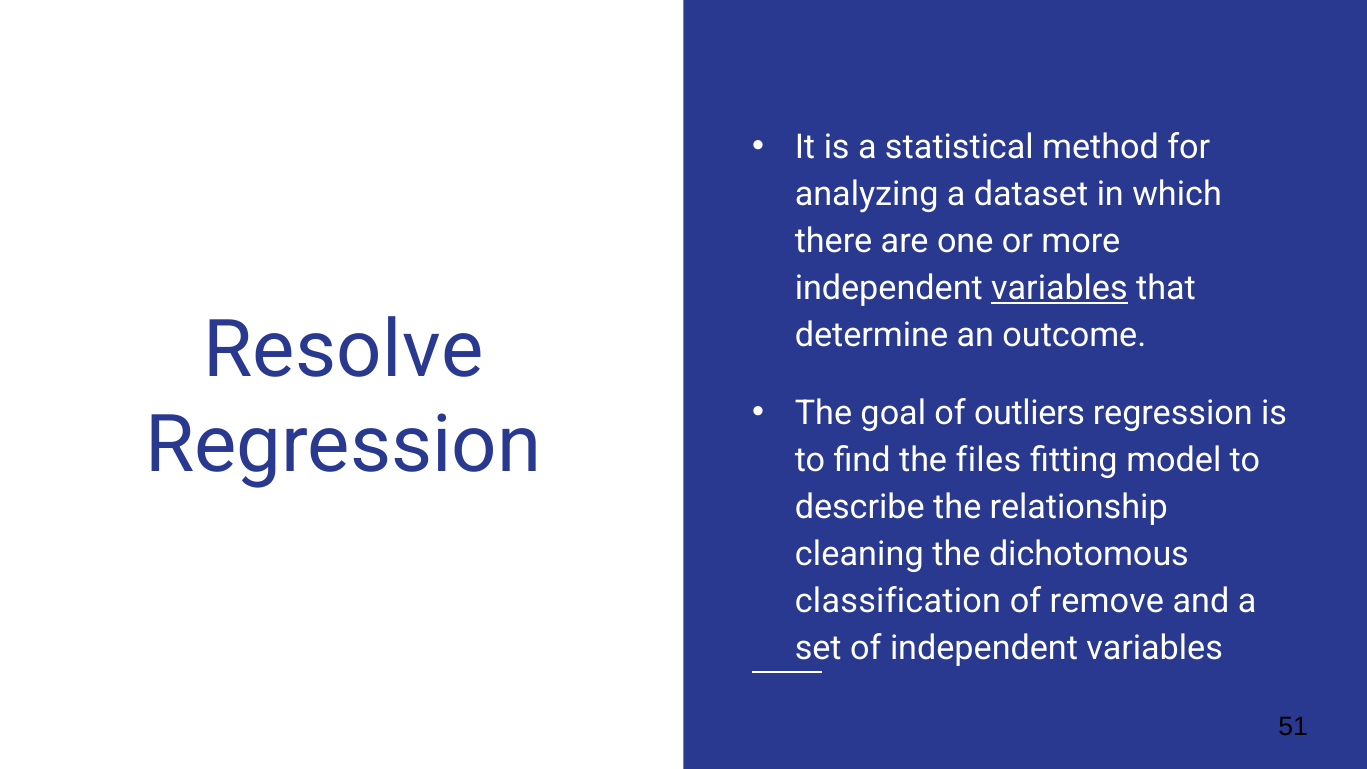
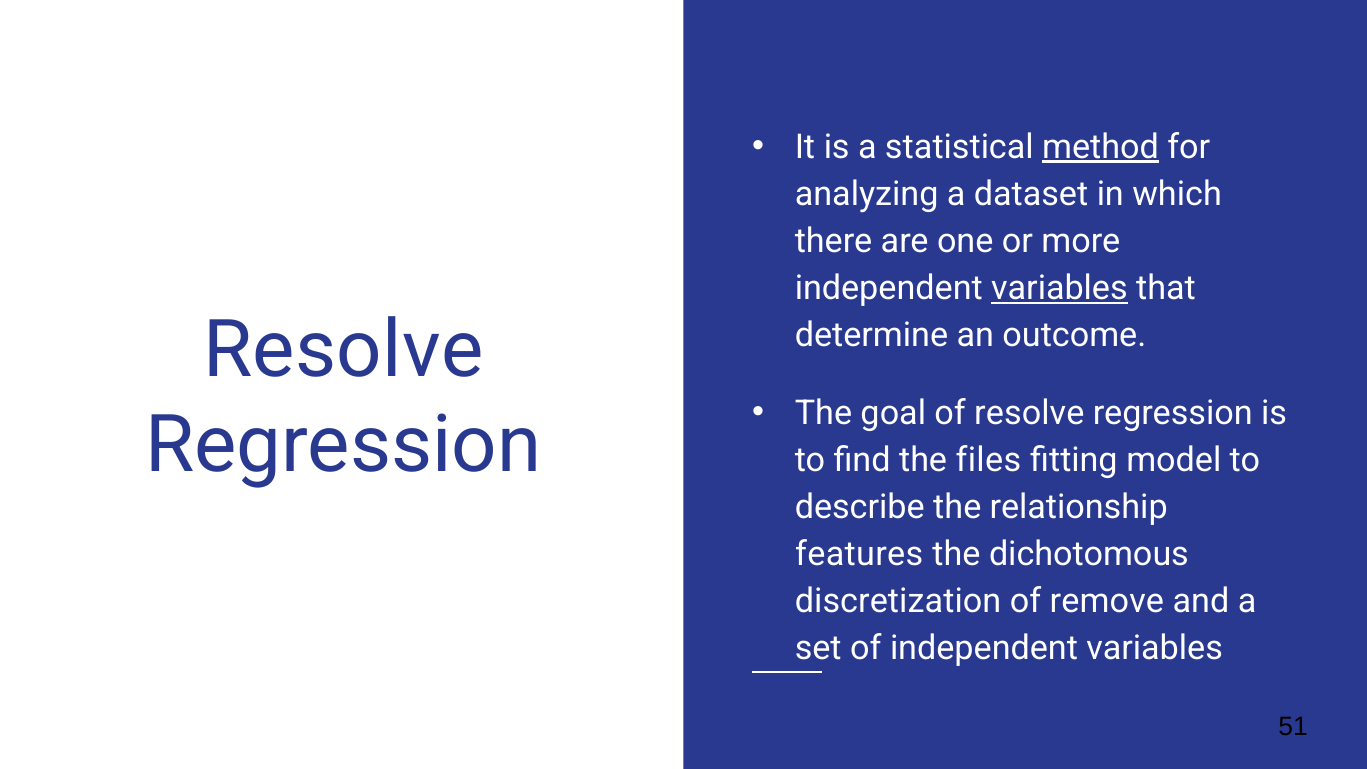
method underline: none -> present (1101, 147)
of outliers: outliers -> resolve (1029, 413)
cleaning: cleaning -> features (859, 554)
classification: classification -> discretization (898, 601)
